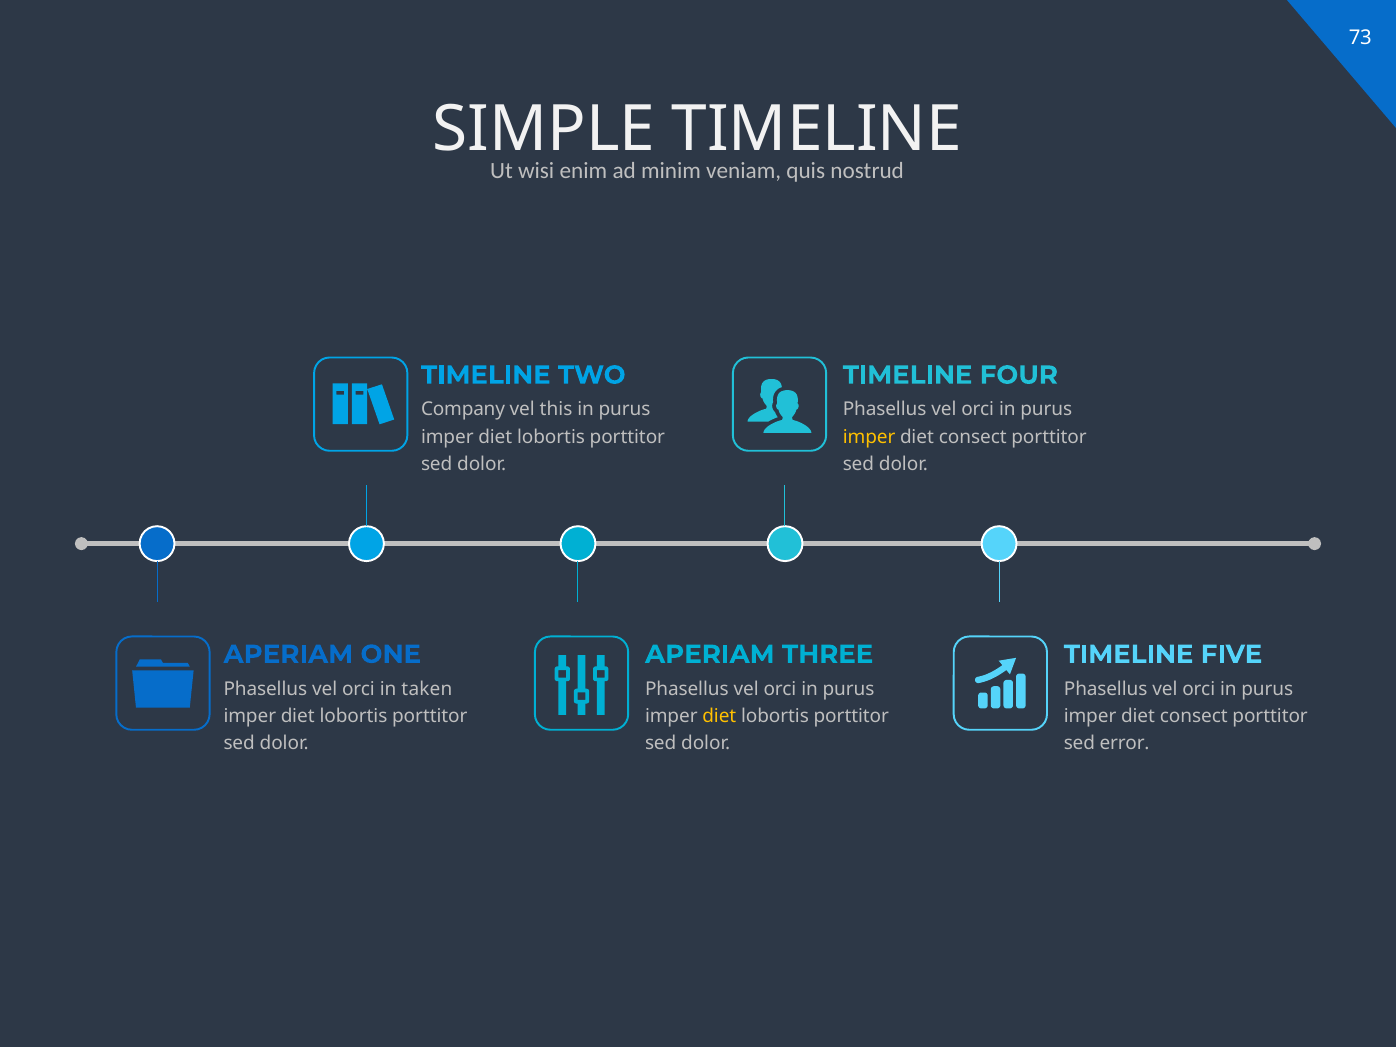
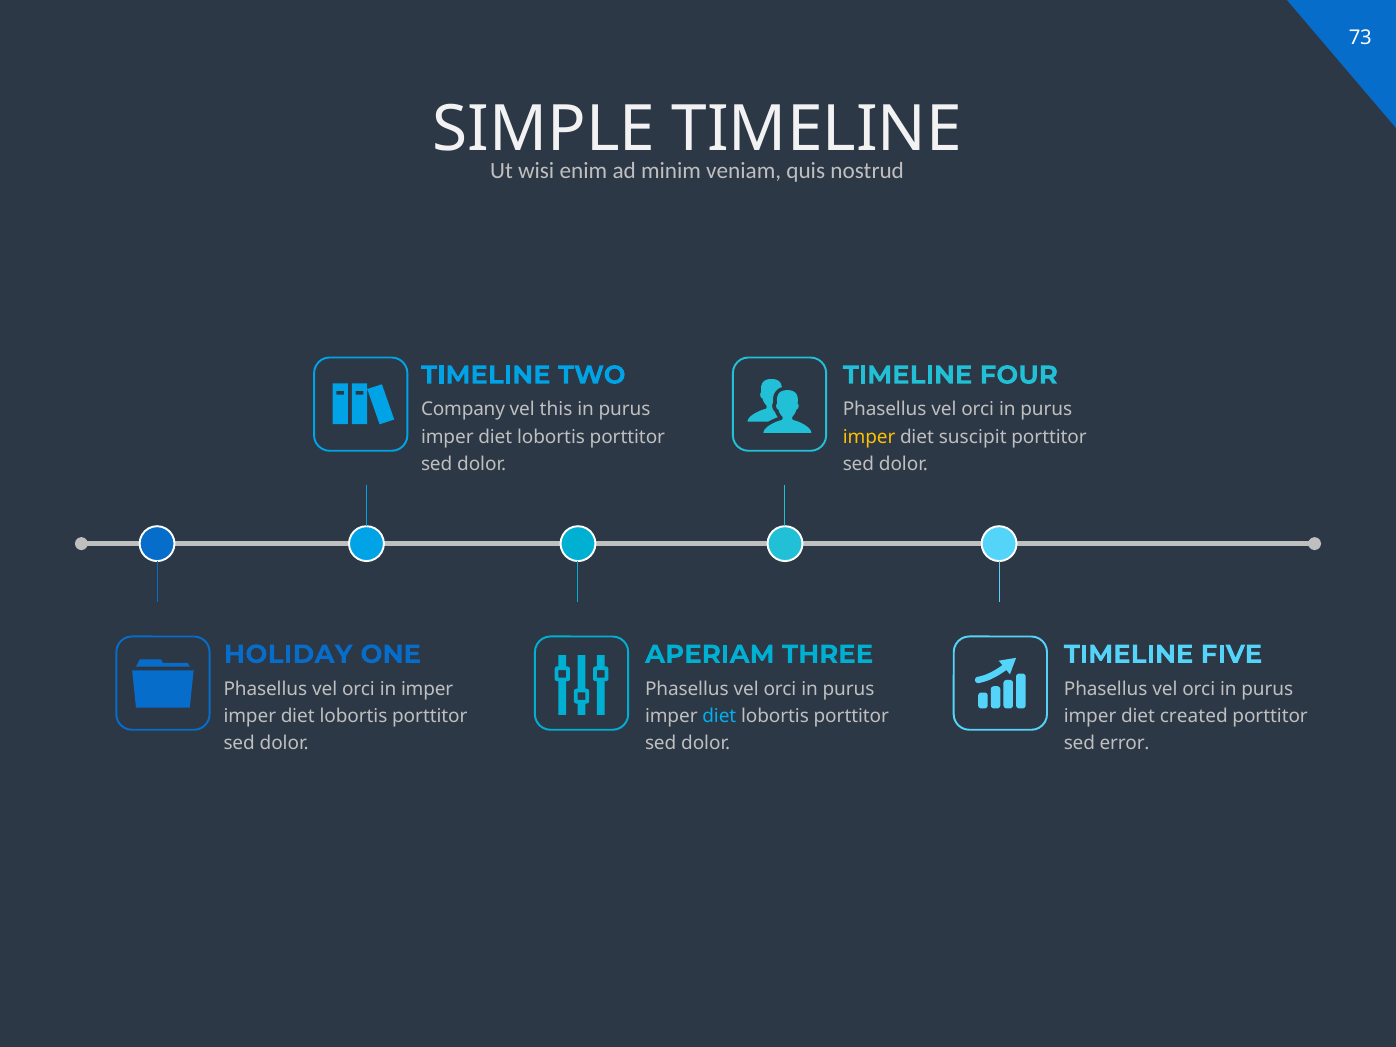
consect: consect -> suscipit (973, 437)
APERIAM: APERIAM -> HOLIDAY (288, 654)
in taken: taken -> imper (427, 689)
diet colour: yellow -> light blue (719, 716)
consect: consect -> created (1194, 716)
